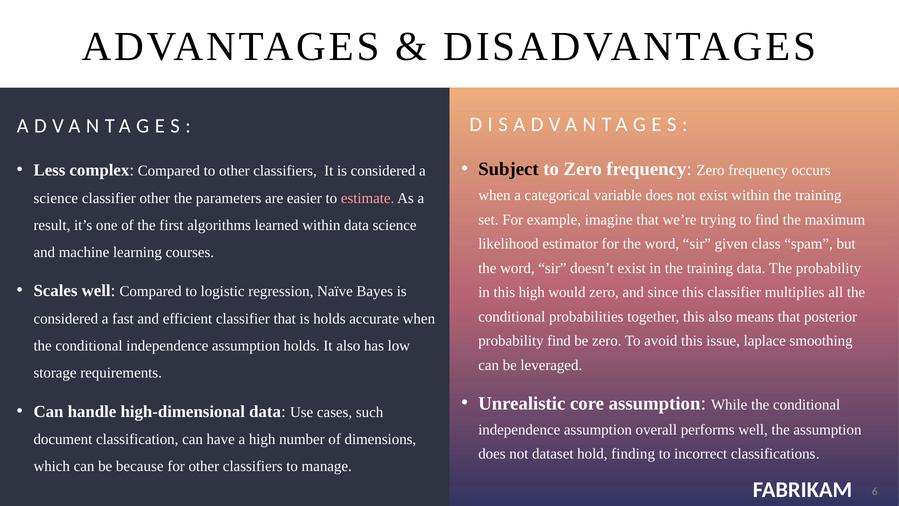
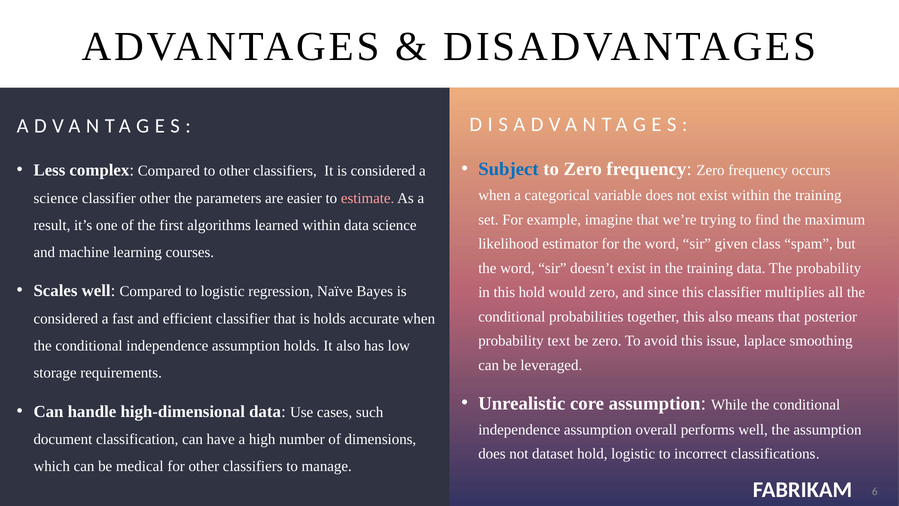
Subject colour: black -> blue (508, 169)
this high: high -> hold (532, 292)
probability find: find -> text (559, 341)
hold finding: finding -> logistic (633, 454)
because: because -> medical (140, 466)
